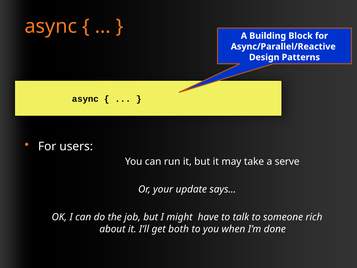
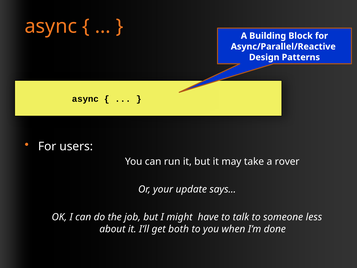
serve: serve -> rover (287, 161)
rich: rich -> less (314, 217)
